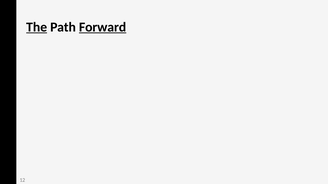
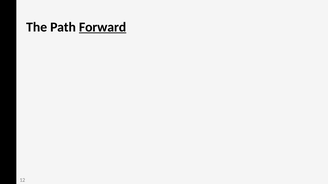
The underline: present -> none (37, 27)
